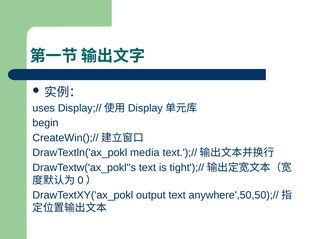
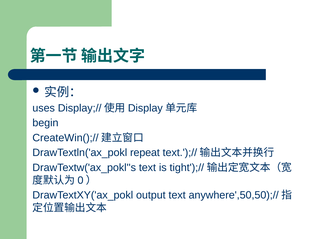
media: media -> repeat (145, 153)
